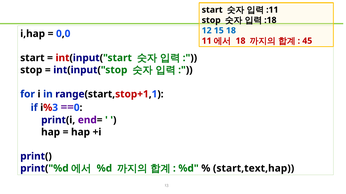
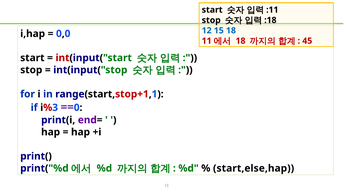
start,text,hap: start,text,hap -> start,else,hap (254, 169)
